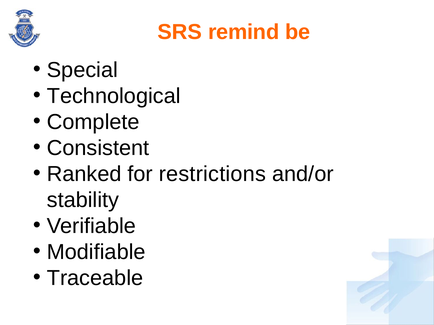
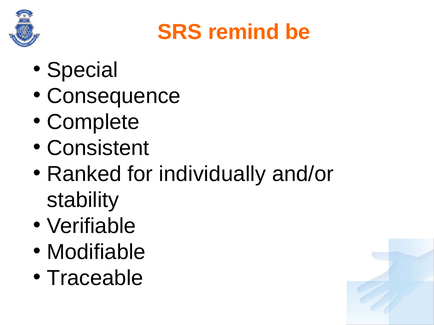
Technological: Technological -> Consequence (114, 96)
restrictions: restrictions -> individually (212, 174)
